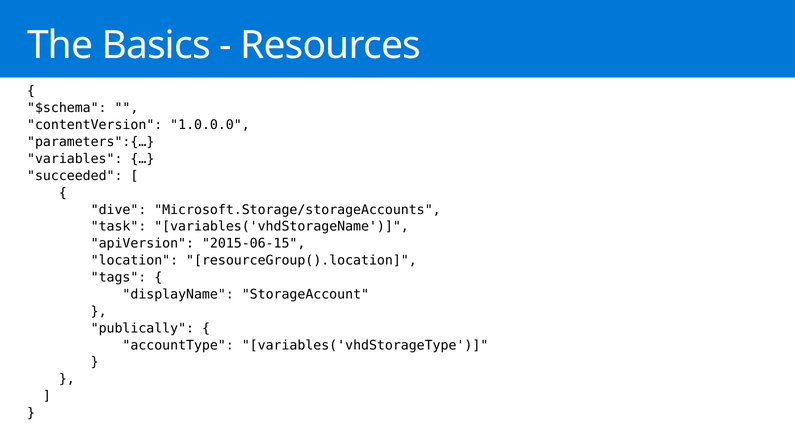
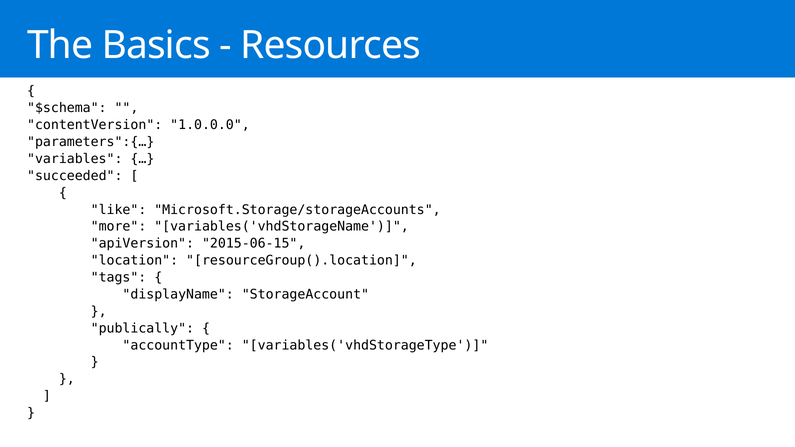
dive: dive -> like (119, 210)
task: task -> more (119, 227)
